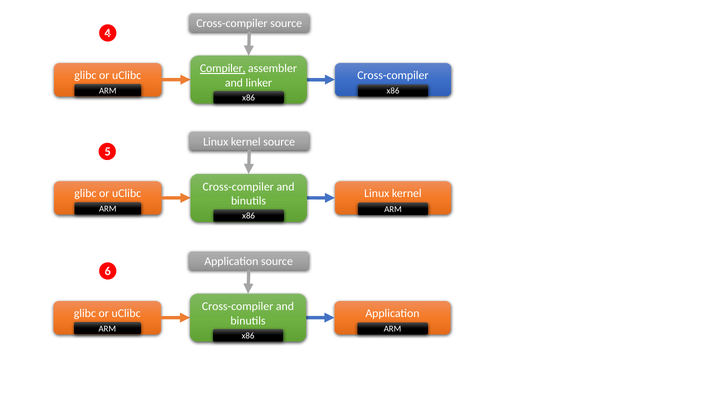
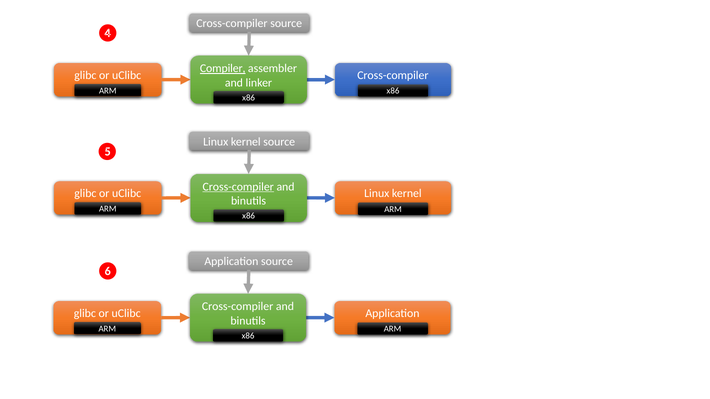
Cross-compiler underline: none -> present (238, 187)
